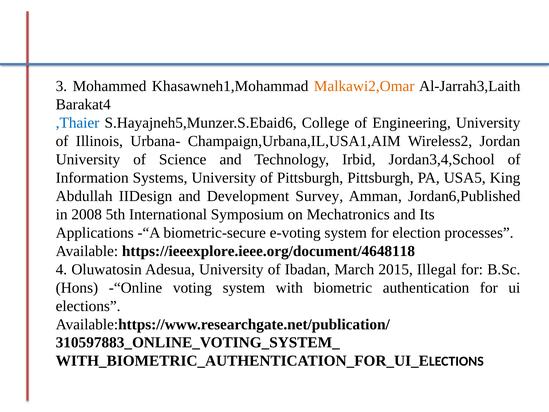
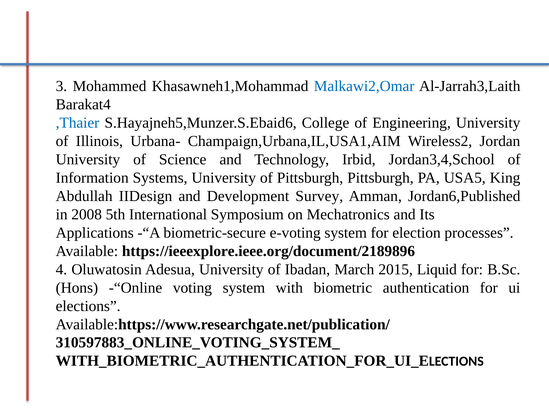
Malkawi2,Omar colour: orange -> blue (364, 86)
https://ieeexplore.ieee.org/document/4648118: https://ieeexplore.ieee.org/document/4648118 -> https://ieeexplore.ieee.org/document/2189896 (268, 251)
Illegal: Illegal -> Liquid (437, 269)
